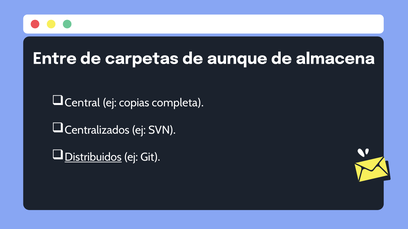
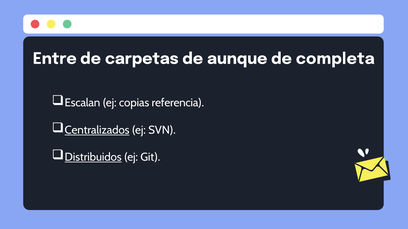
almacena: almacena -> completa (335, 59)
Central: Central -> Escalan (82, 103)
completa: completa -> referencia (178, 103)
Centralizados underline: none -> present (97, 130)
